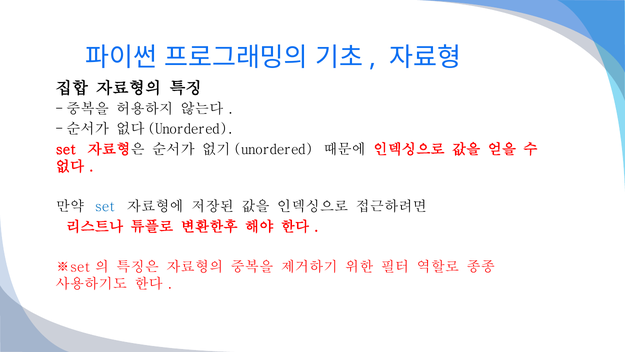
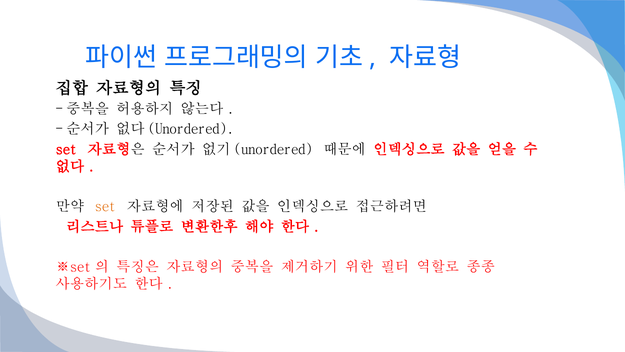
set colour: blue -> orange (106, 206)
